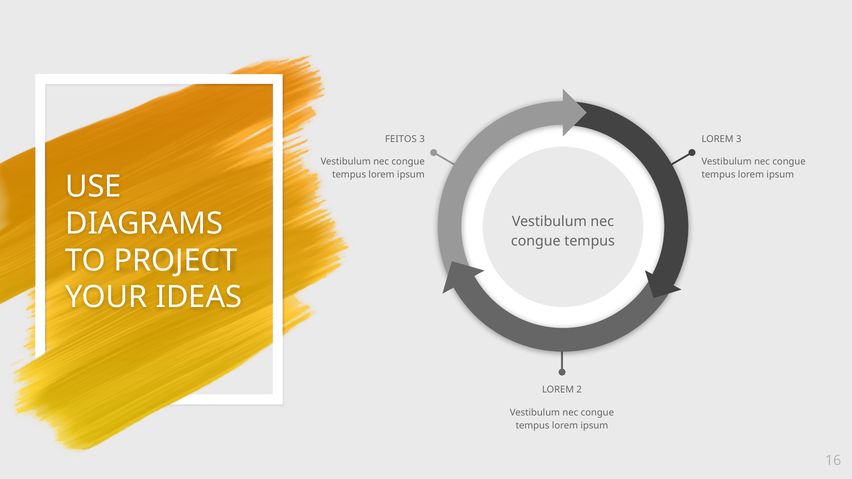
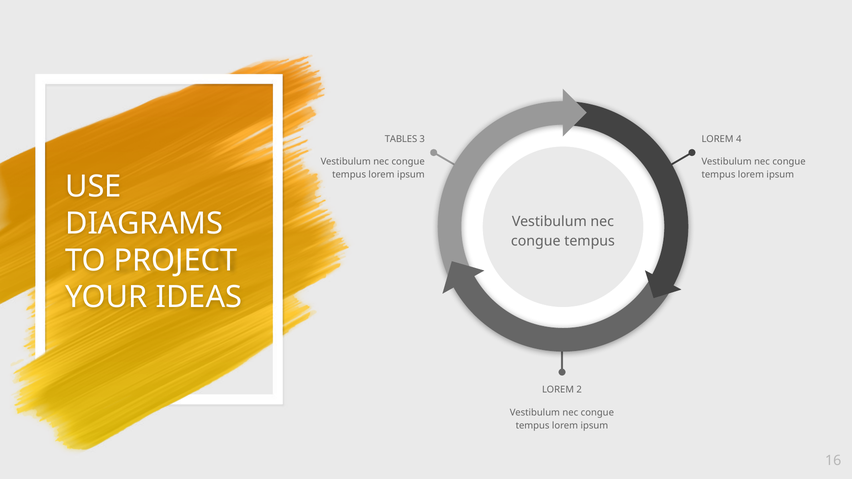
FEITOS: FEITOS -> TABLES (401, 139)
LOREM 3: 3 -> 4 (739, 139)
